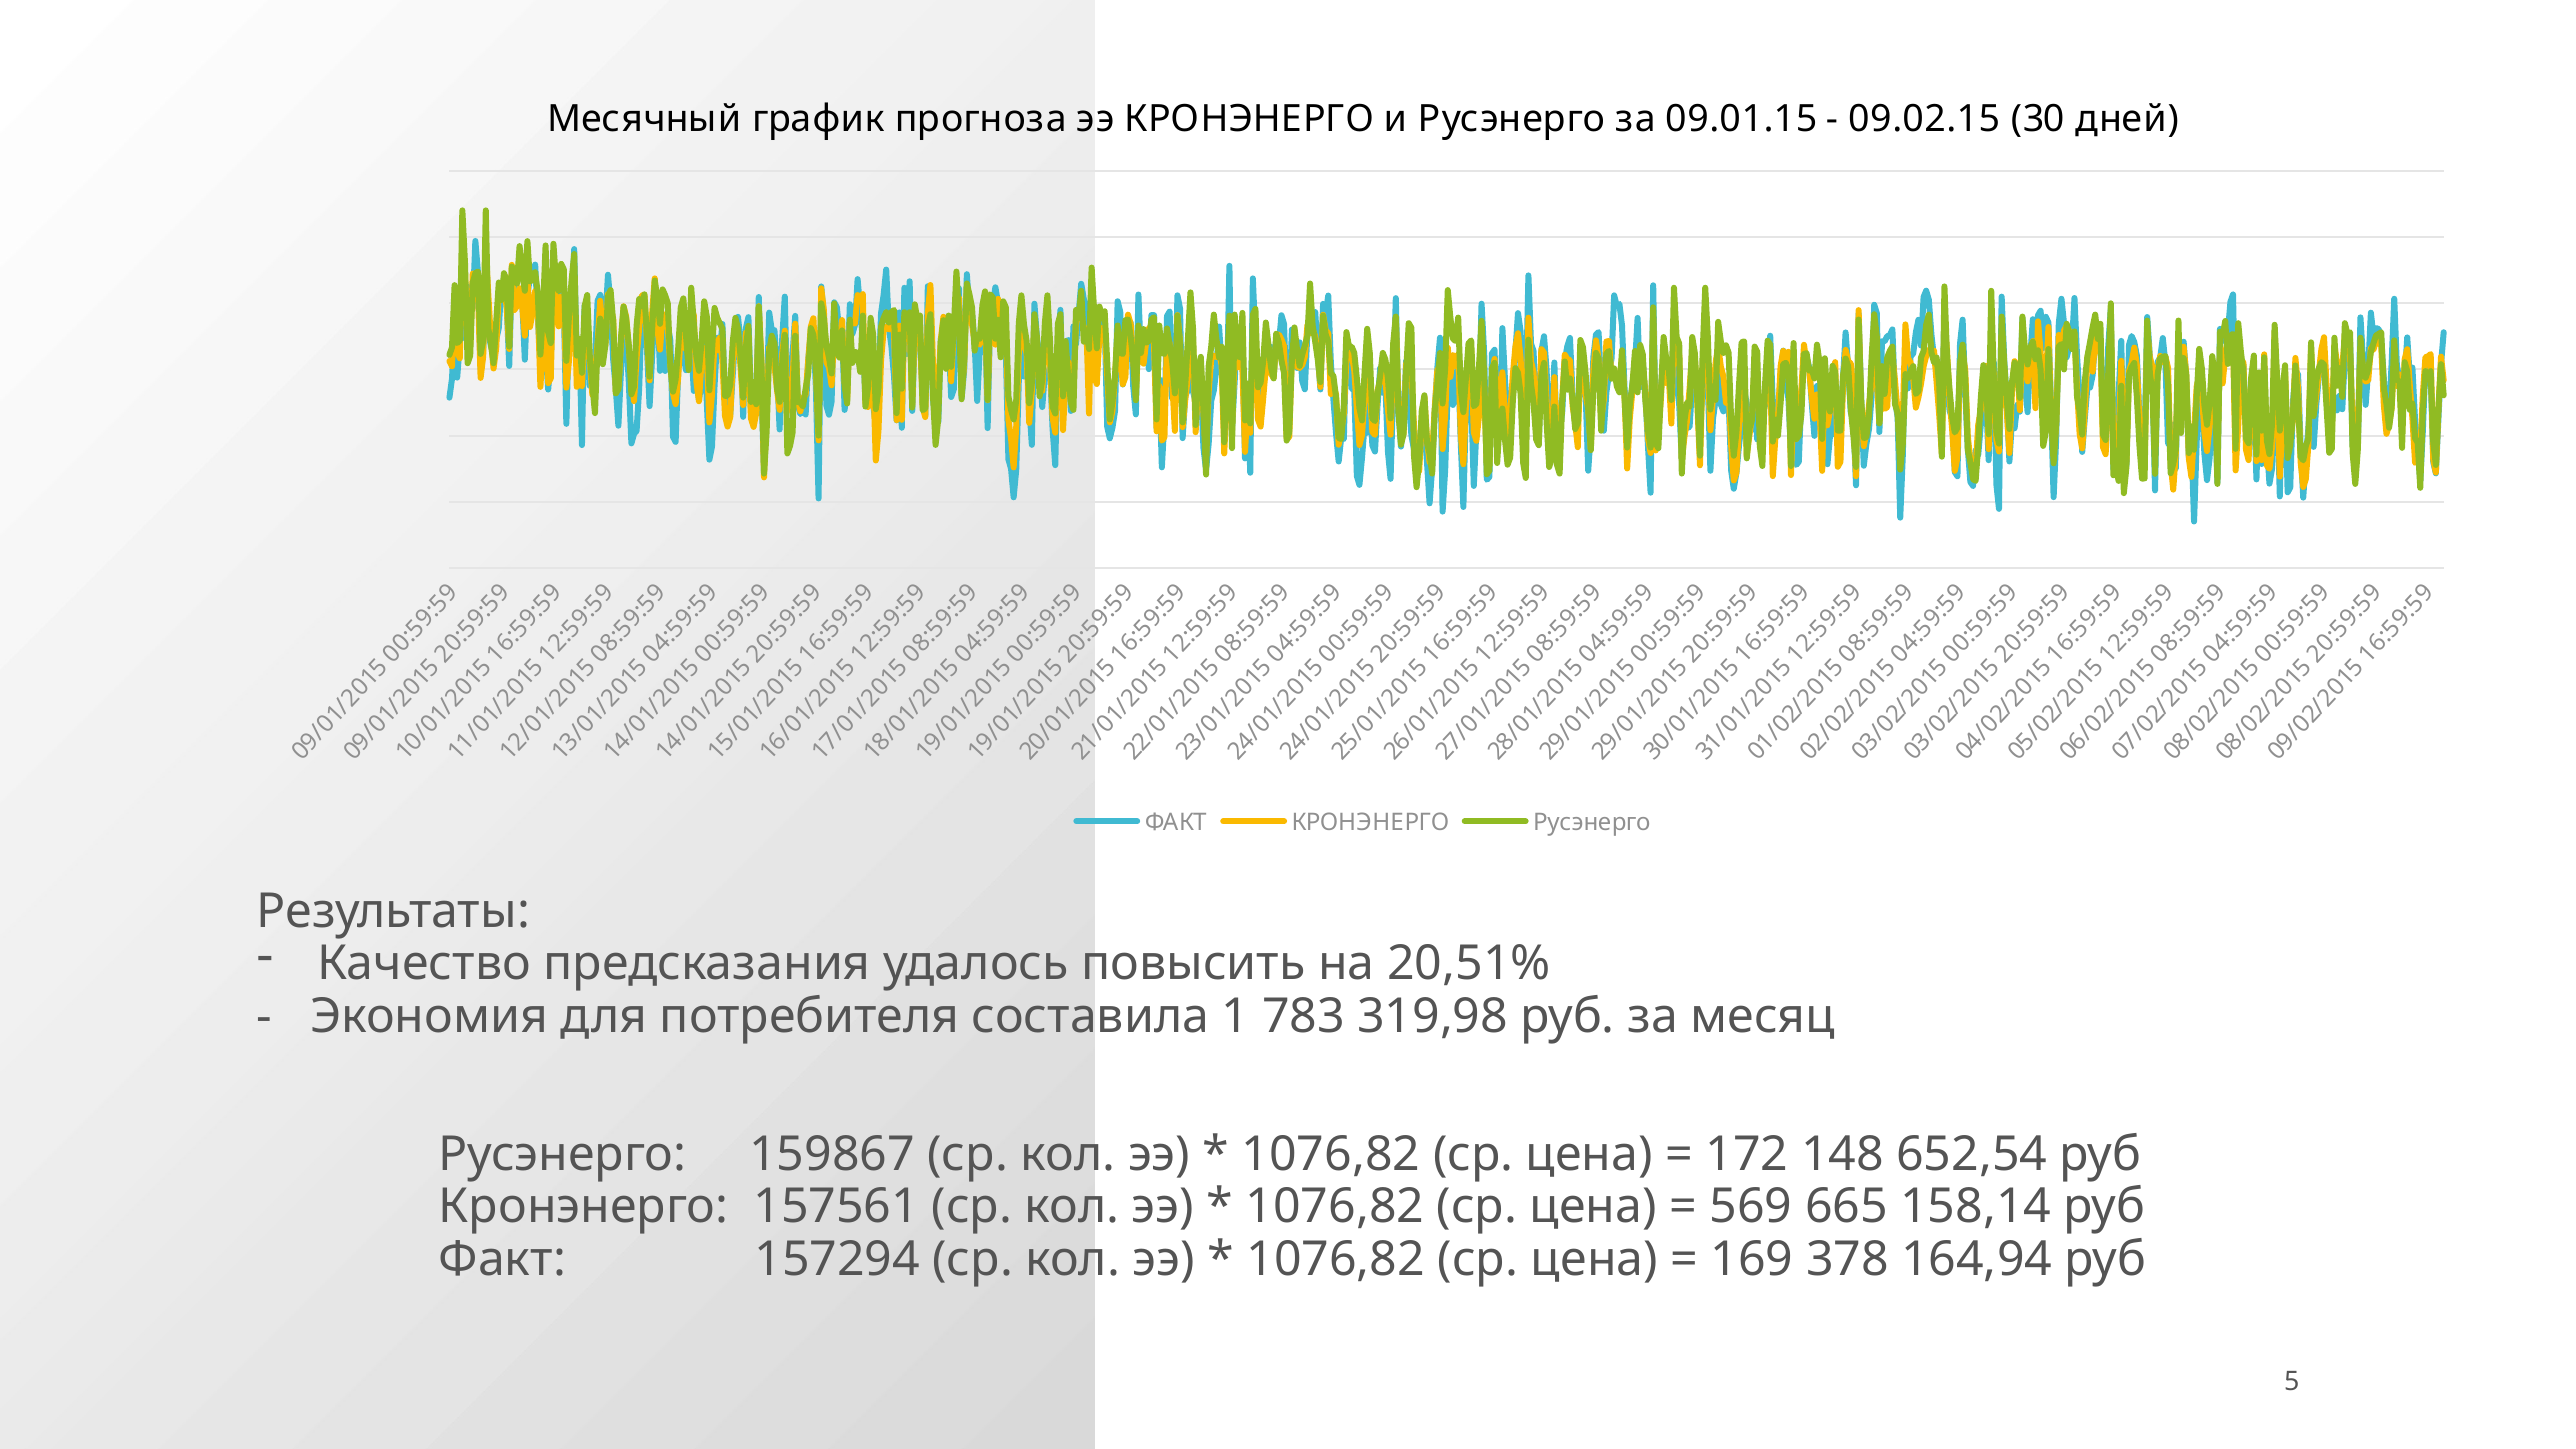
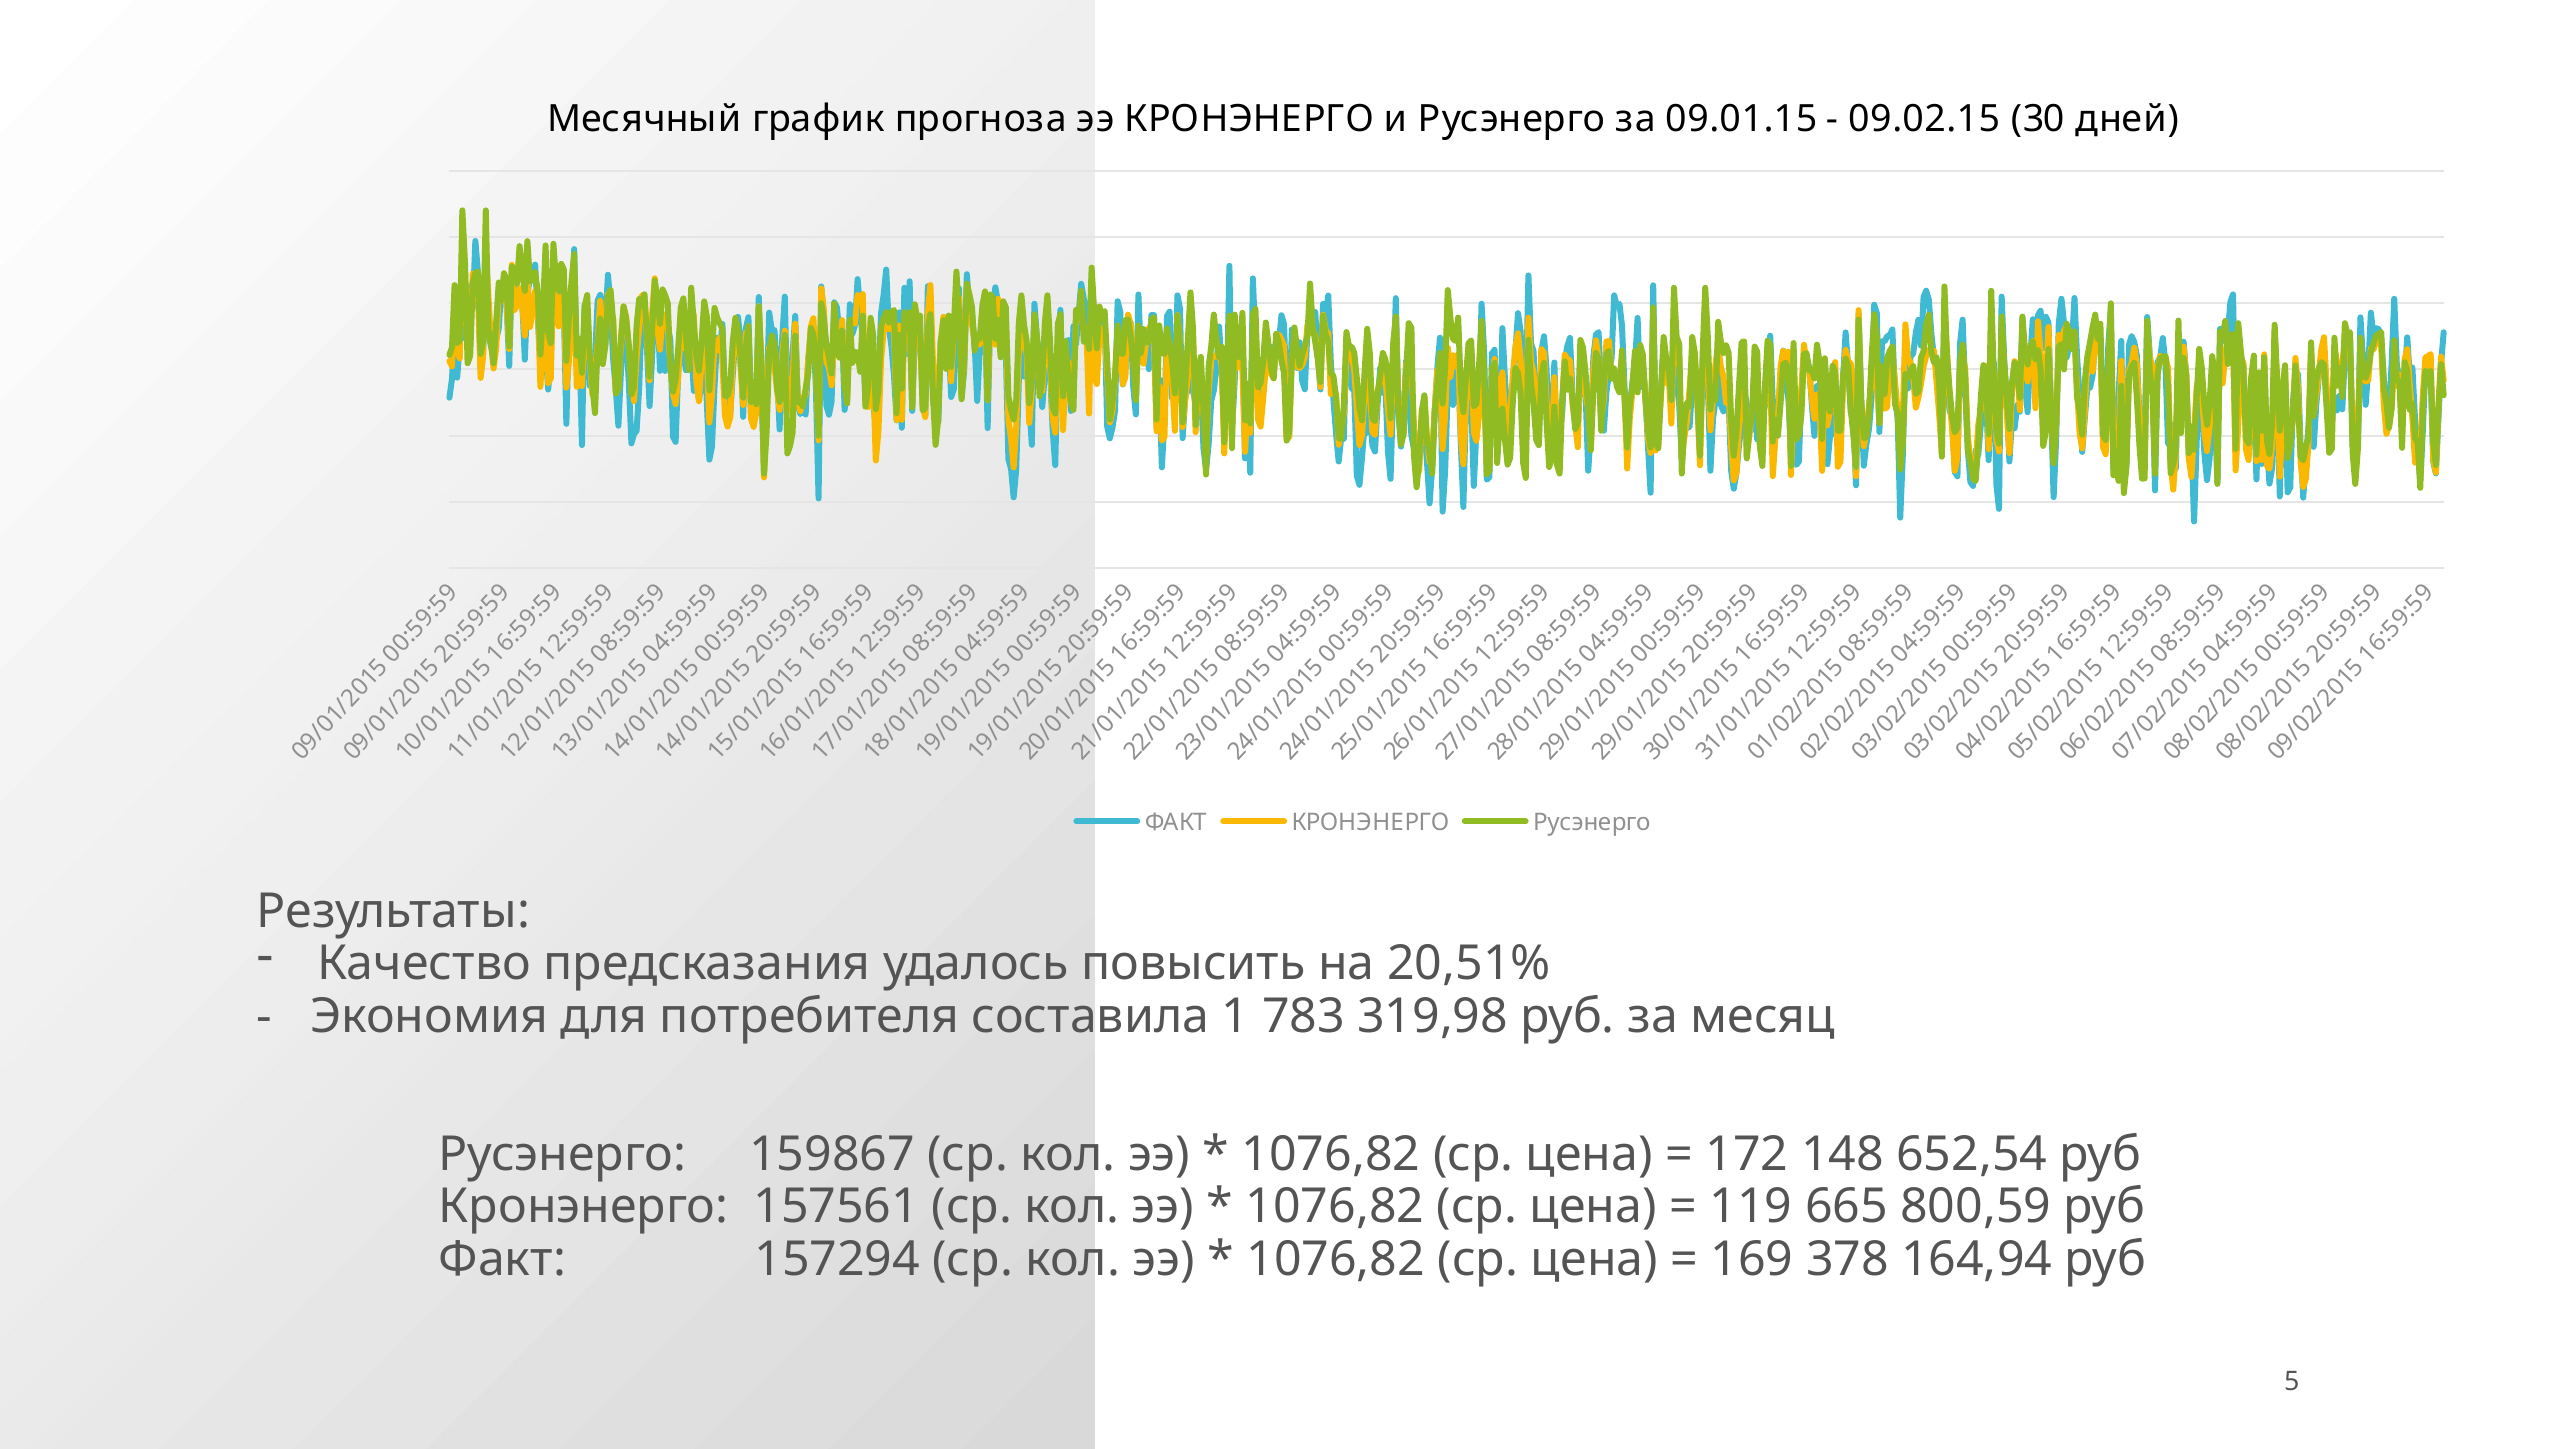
569: 569 -> 119 (1751, 1207)
158,14: 158,14 -> 800,59 (1976, 1207)
